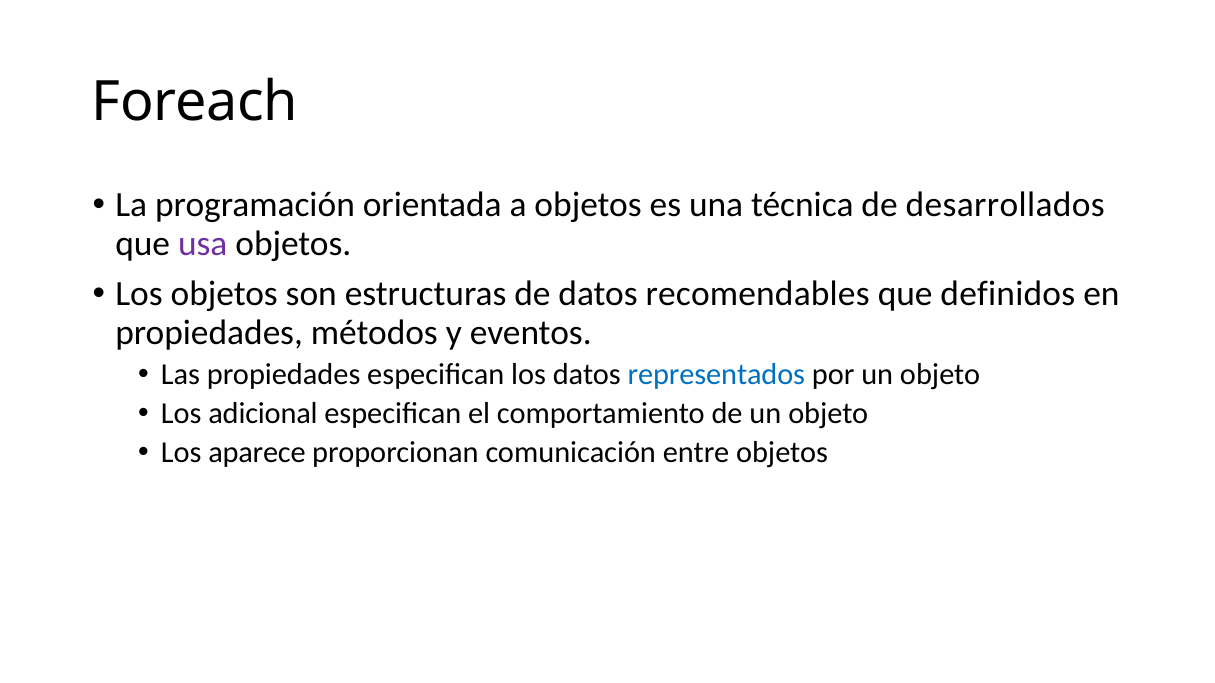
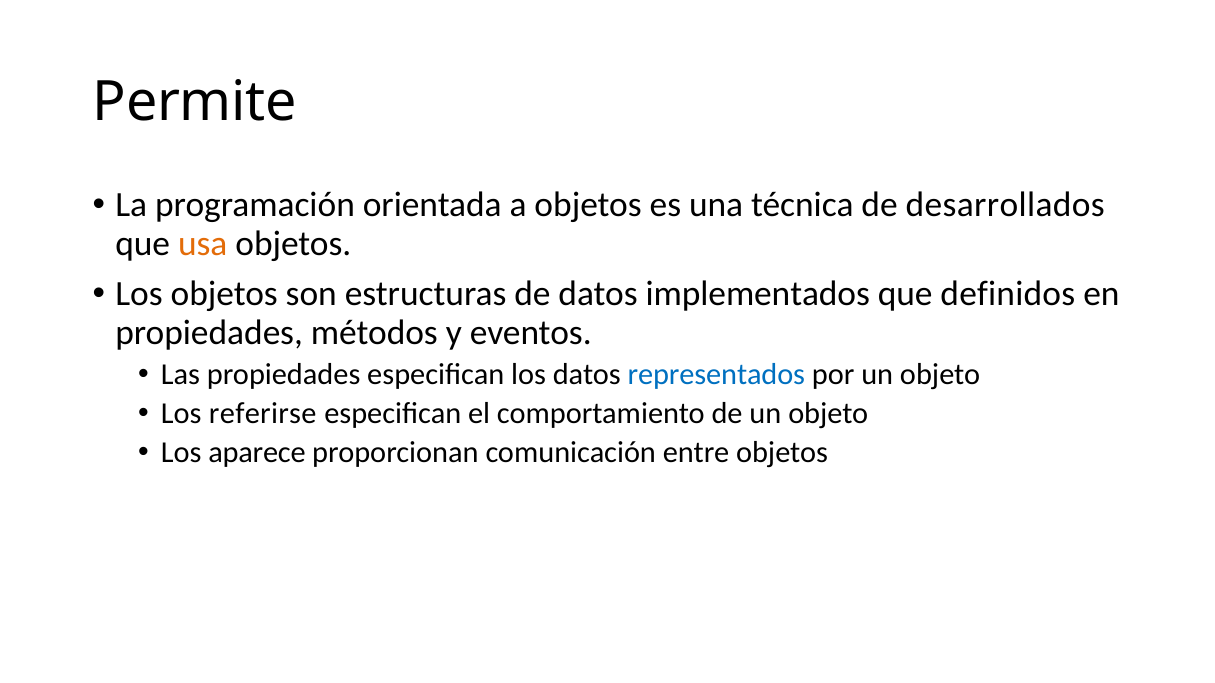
Foreach: Foreach -> Permite (195, 102)
usa colour: purple -> orange (203, 244)
recomendables: recomendables -> implementados (758, 294)
adicional: adicional -> referirse (263, 414)
